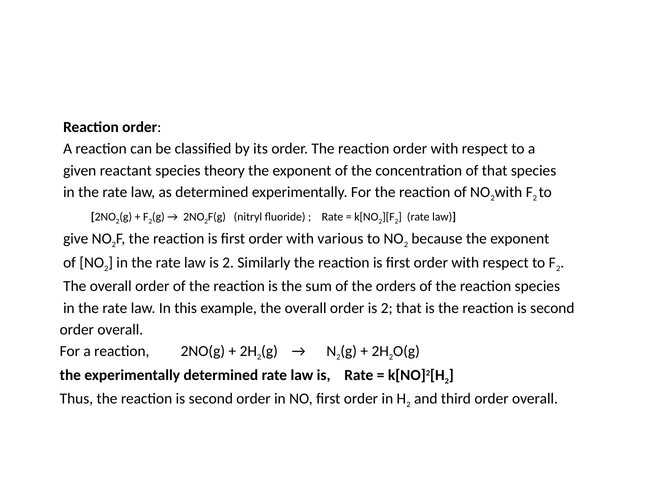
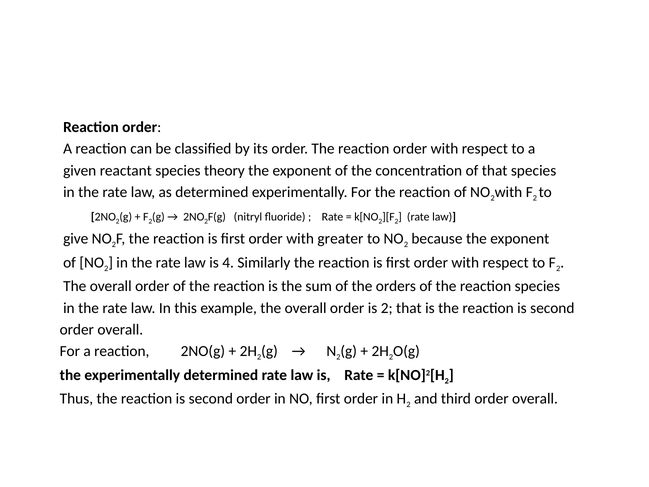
various: various -> greater (340, 239)
law is 2: 2 -> 4 (228, 262)
